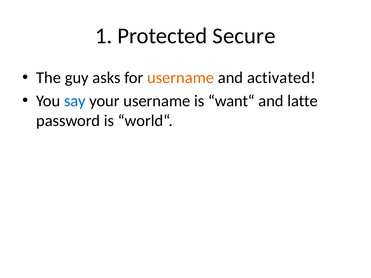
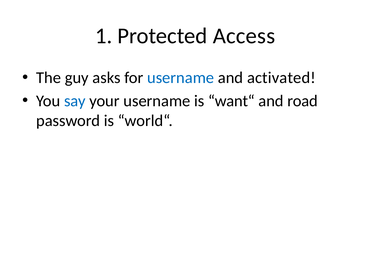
Secure: Secure -> Access (244, 36)
username colour: orange -> blue (181, 78)
latte: latte -> road (303, 101)
